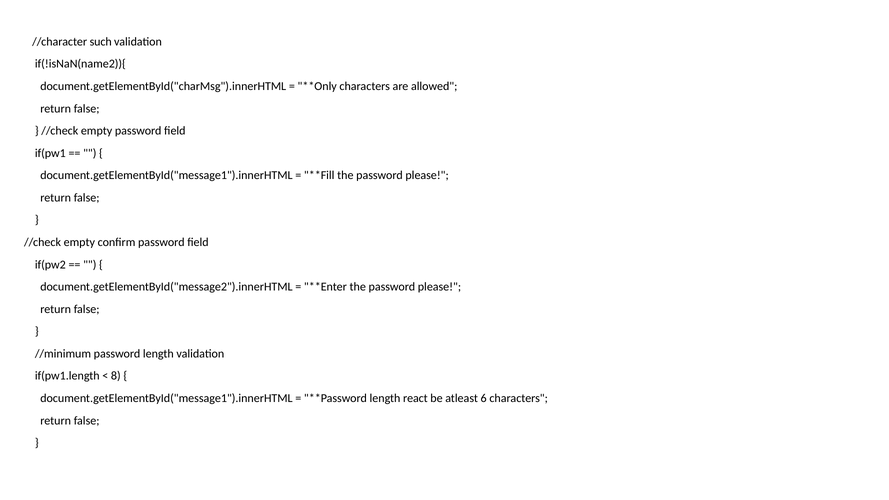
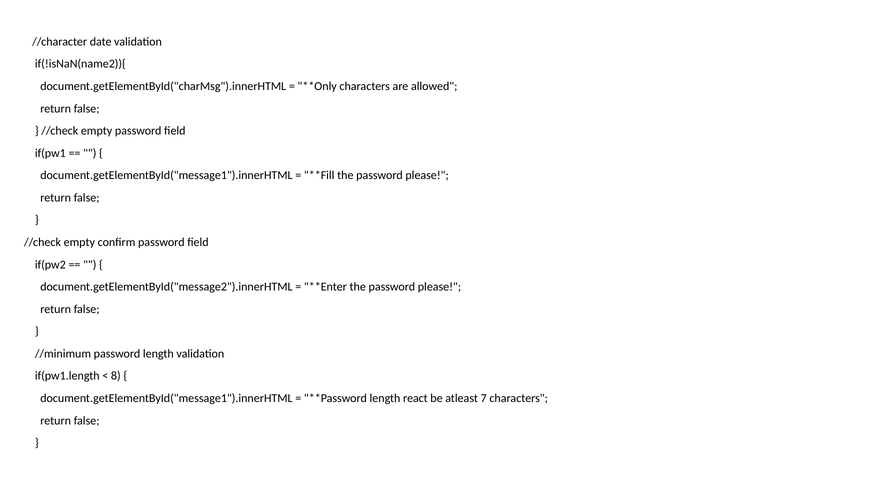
such: such -> date (101, 42)
6: 6 -> 7 (484, 398)
